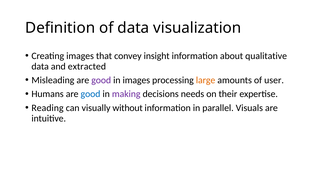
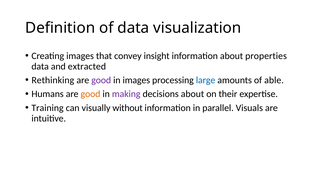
qualitative: qualitative -> properties (266, 56)
Misleading: Misleading -> Rethinking (53, 80)
large colour: orange -> blue (206, 80)
user: user -> able (274, 80)
good colour: blue -> orange (90, 94)
decisions needs: needs -> about (192, 94)
Reading: Reading -> Training (48, 108)
